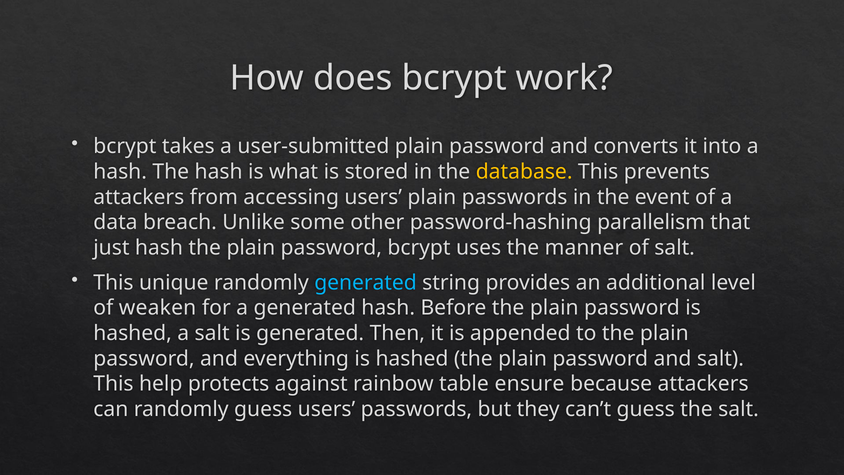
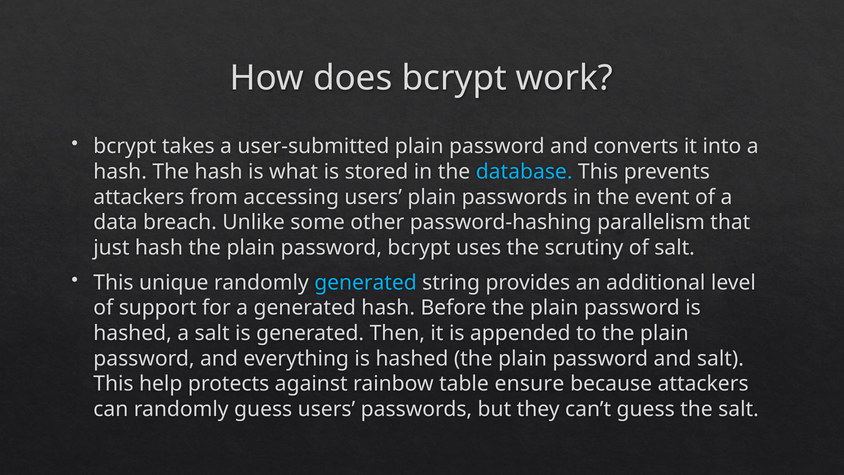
database colour: yellow -> light blue (524, 172)
manner: manner -> scrutiny (584, 248)
weaken: weaken -> support (158, 308)
